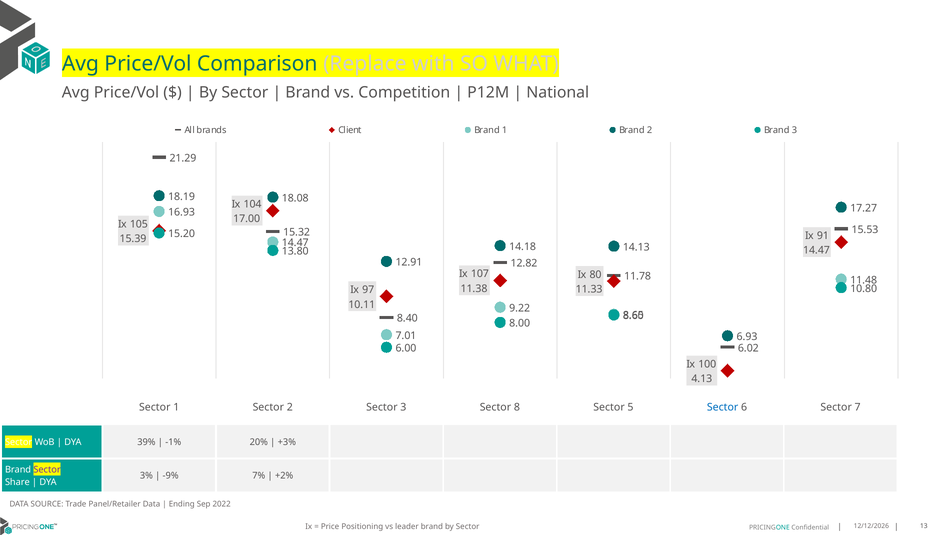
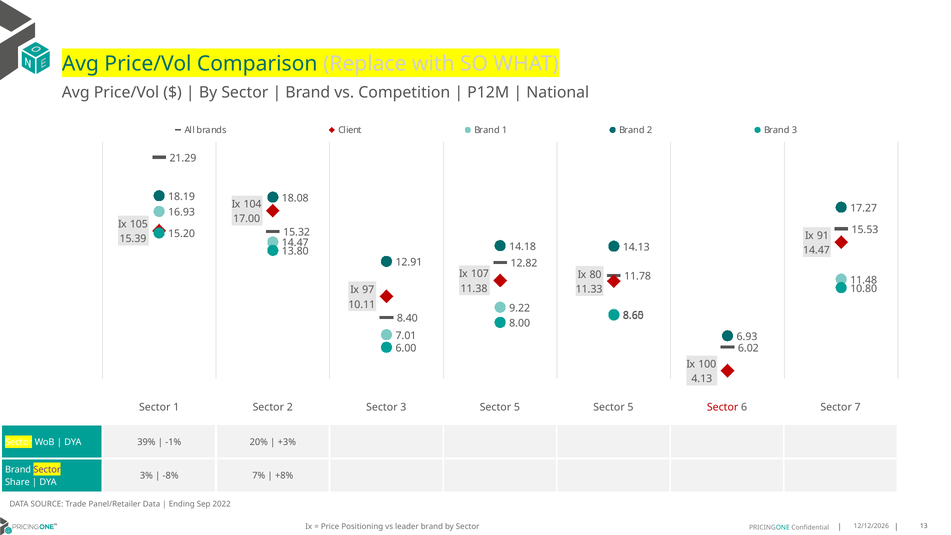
3 Sector 8: 8 -> 5 (517, 407)
Sector colour: blue -> red (723, 407)
-9%: -9% -> -8% (171, 476)
+2%: +2% -> +8% (284, 476)
